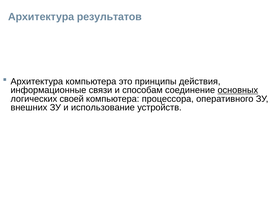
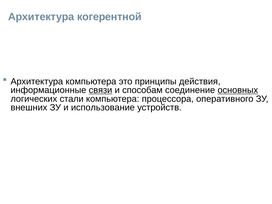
результатов: результатов -> когерентной (109, 17)
связи underline: none -> present (100, 90)
своей: своей -> стали (72, 99)
